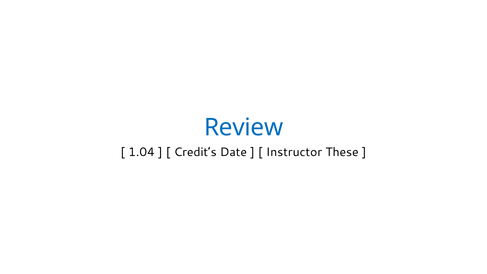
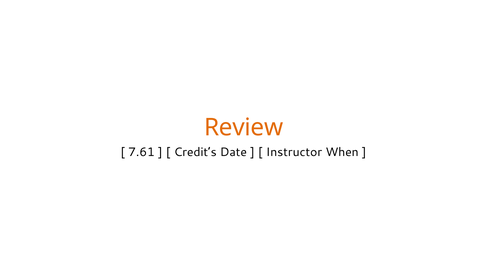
Review colour: blue -> orange (244, 127)
1.04: 1.04 -> 7.61 (142, 152)
These: These -> When (342, 152)
